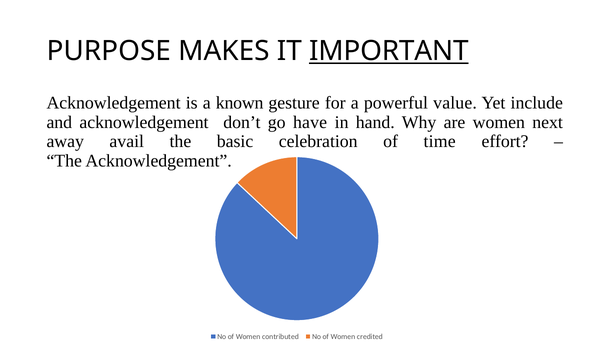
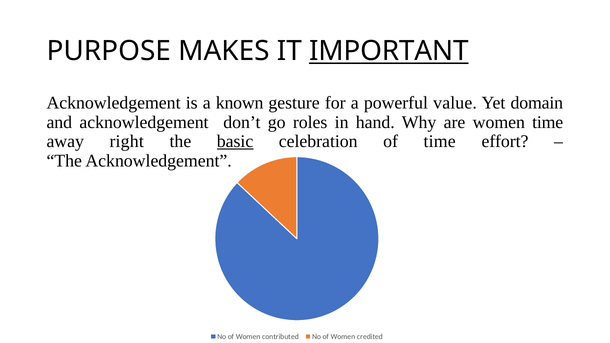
include: include -> domain (537, 103)
have: have -> roles (310, 122)
women next: next -> time (548, 122)
avail: avail -> right (127, 142)
basic underline: none -> present (235, 142)
